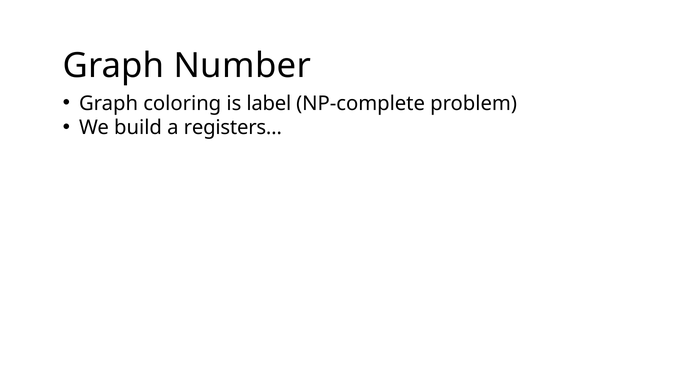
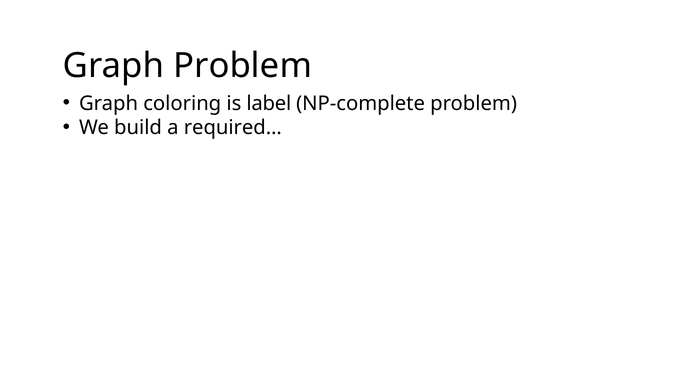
Graph Number: Number -> Problem (243, 66)
registers…: registers… -> required… (233, 128)
